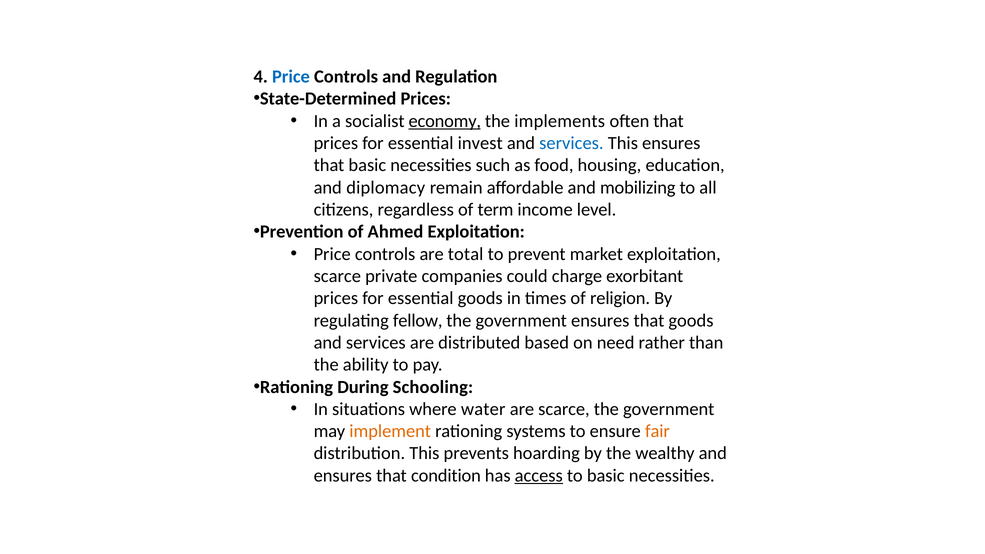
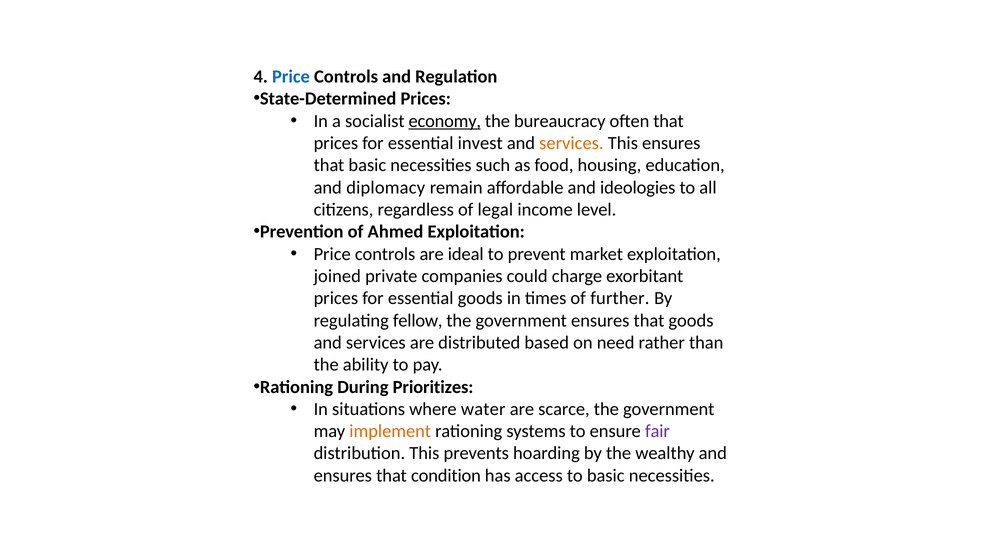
implements: implements -> bureaucracy (560, 121)
services colour: blue -> orange (571, 143)
mobilizing: mobilizing -> ideologies (638, 187)
term: term -> legal (495, 210)
total: total -> ideal (466, 254)
scarce: scarce -> joined (337, 276)
religion: religion -> further (620, 298)
Schooling: Schooling -> Prioritizes (433, 387)
fair colour: orange -> purple (657, 431)
access underline: present -> none (539, 476)
